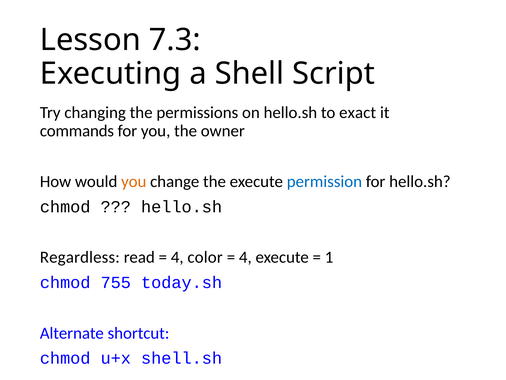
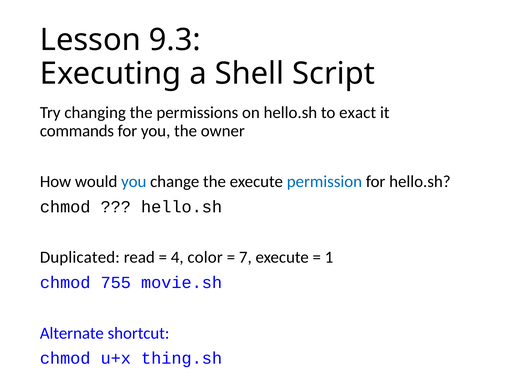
7.3: 7.3 -> 9.3 (175, 40)
you colour: orange -> blue (134, 181)
Regardless: Regardless -> Duplicated (80, 257)
4: 4 -> 7 (245, 257)
today.sh: today.sh -> movie.sh (182, 282)
shell.sh: shell.sh -> thing.sh (182, 358)
